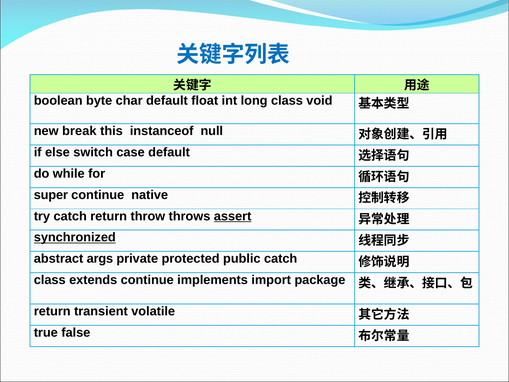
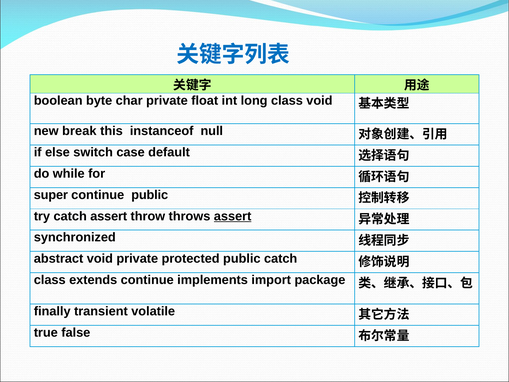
char default: default -> private (167, 100)
continue native: native -> public (150, 195)
catch return: return -> assert (109, 216)
synchronized underline: present -> none (75, 237)
abstract args: args -> void (100, 259)
return: return -> finally (52, 311)
